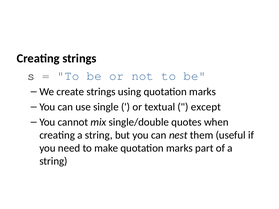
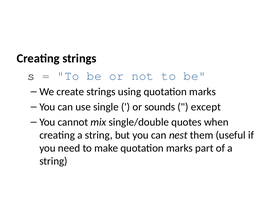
textual: textual -> sounds (160, 107)
